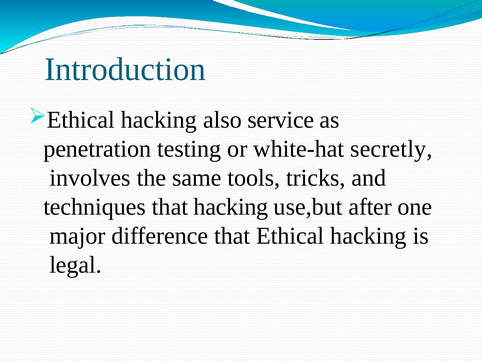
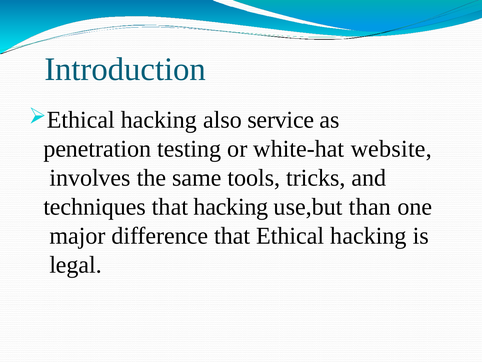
secretly: secretly -> website (391, 149)
after: after -> than (370, 207)
